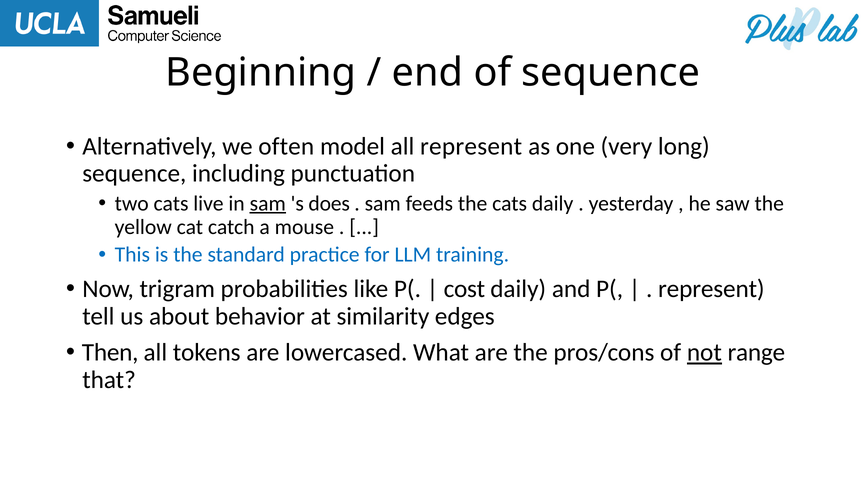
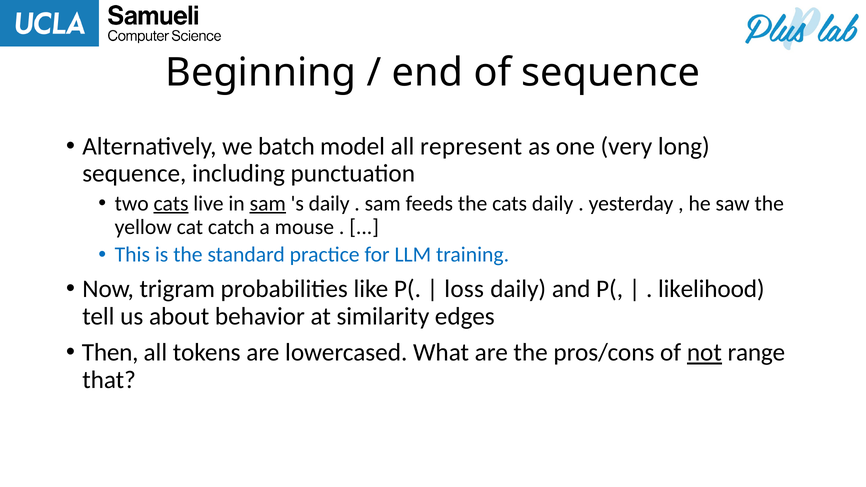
often: often -> batch (286, 146)
cats underline: none -> present (171, 204)
s does: does -> daily (329, 204)
cost: cost -> loss (464, 289)
represent: represent -> likelihood (711, 289)
